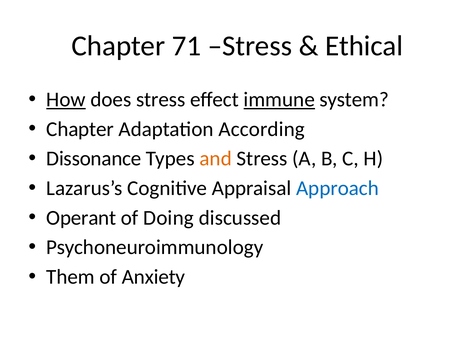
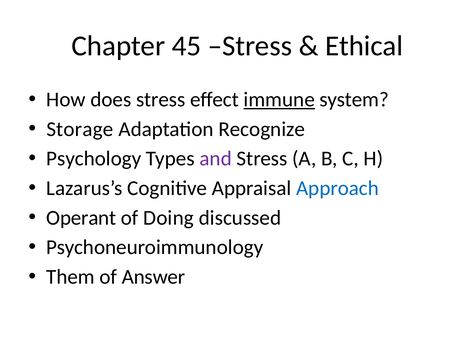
71: 71 -> 45 (186, 46)
How underline: present -> none (66, 100)
Chapter: Chapter -> Storage (80, 129)
According: According -> Recognize (262, 129)
Dissonance: Dissonance -> Psychology (94, 159)
and colour: orange -> purple (216, 159)
Anxiety: Anxiety -> Answer (153, 277)
